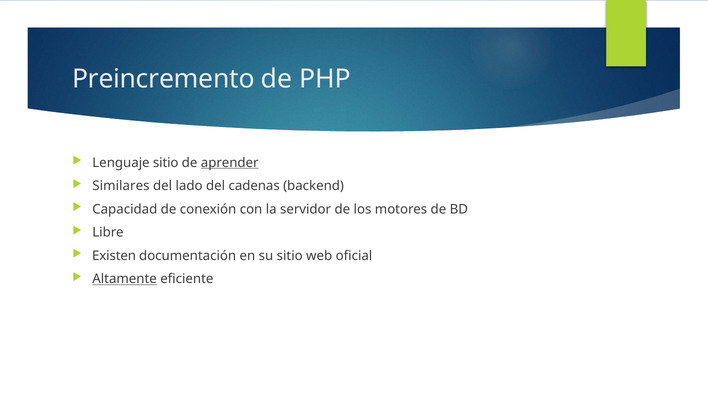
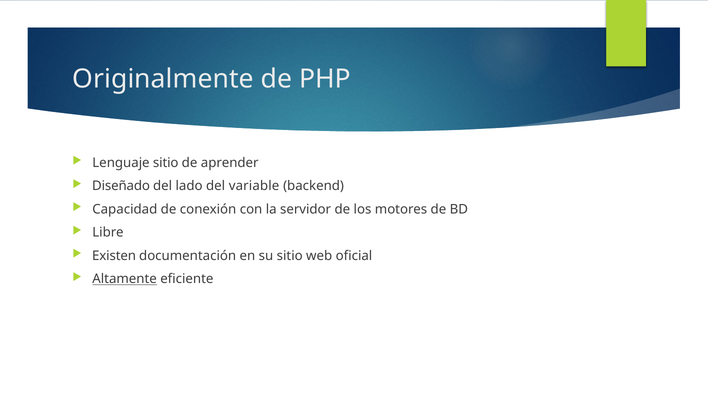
Preincremento: Preincremento -> Originalmente (163, 79)
aprender underline: present -> none (230, 163)
Similares: Similares -> Diseñado (121, 186)
cadenas: cadenas -> variable (254, 186)
